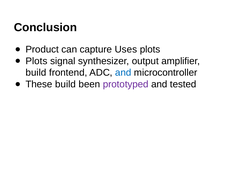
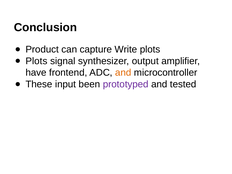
Uses: Uses -> Write (126, 49)
build: build -> have (36, 73)
and colour: blue -> orange (123, 73)
These build: build -> input (66, 84)
